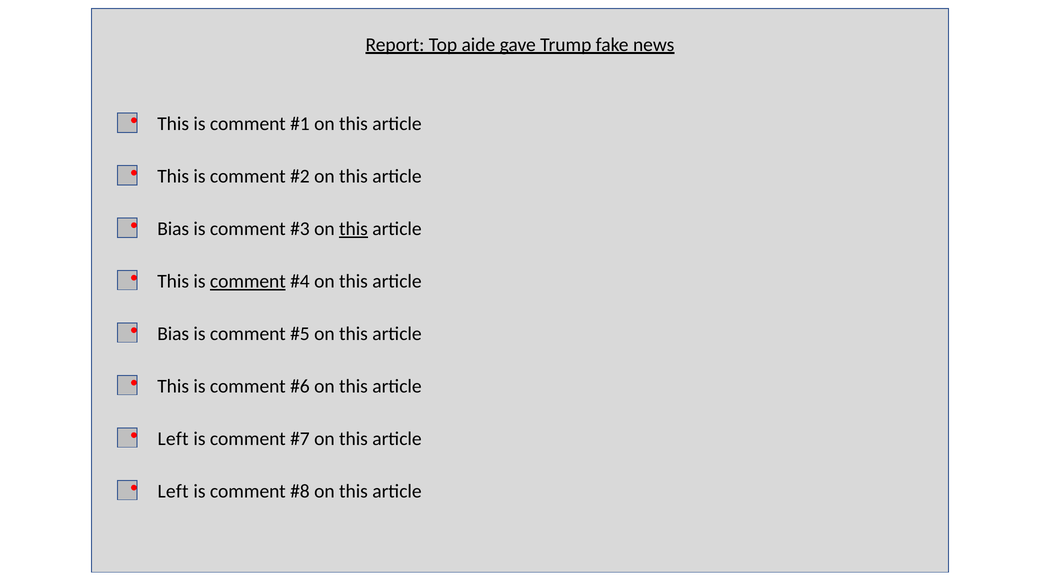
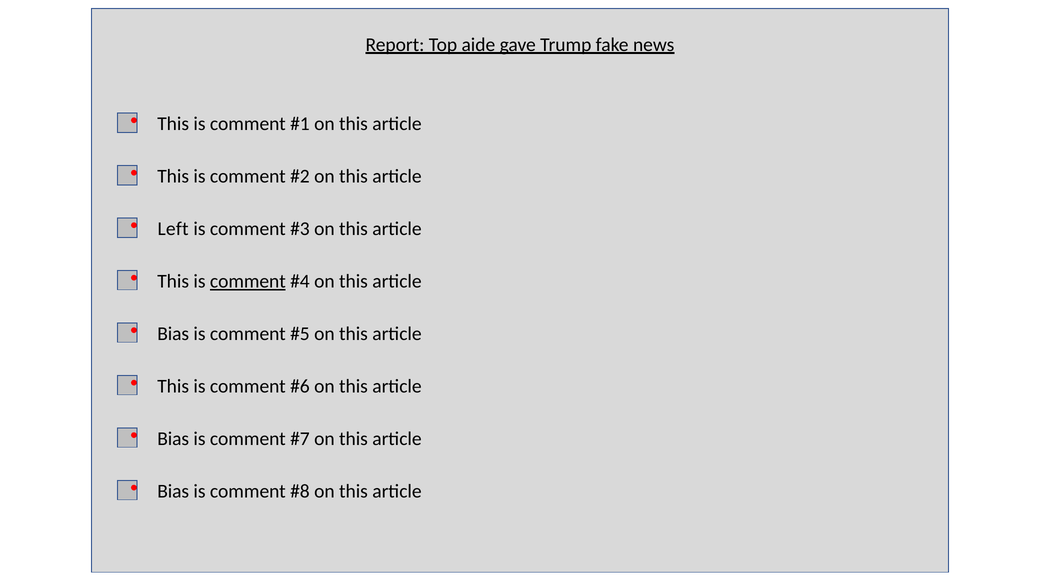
Bias: Bias -> Left (173, 229)
this underline: present -> none (353, 229)
Left: Left -> Bias (173, 439)
Left: Left -> Bias (173, 491)
